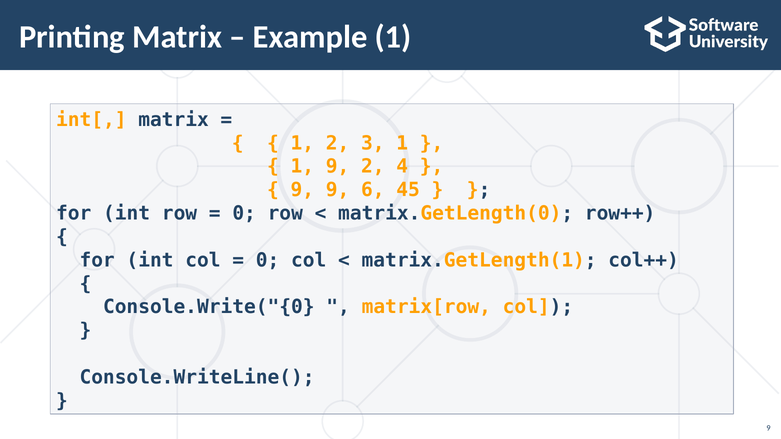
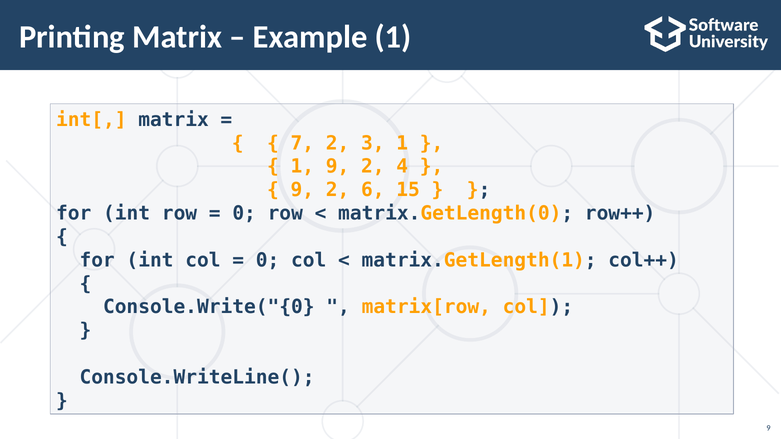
1: 1 -> 7 (302, 143)
9: 9 -> 2 (338, 190)
45: 45 -> 15 (408, 190)
